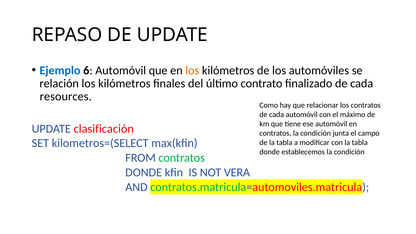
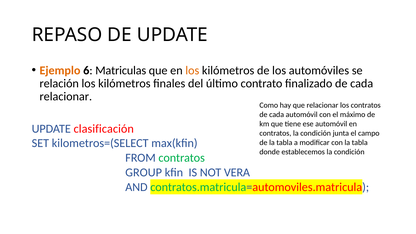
Ejemplo colour: blue -> orange (60, 70)
6 Automóvil: Automóvil -> Matriculas (121, 70)
resources: resources -> relacionar (66, 97)
DONDE: DONDE -> GROUP (144, 172)
